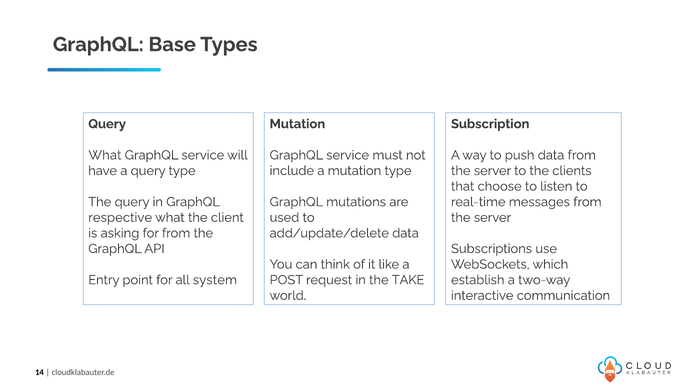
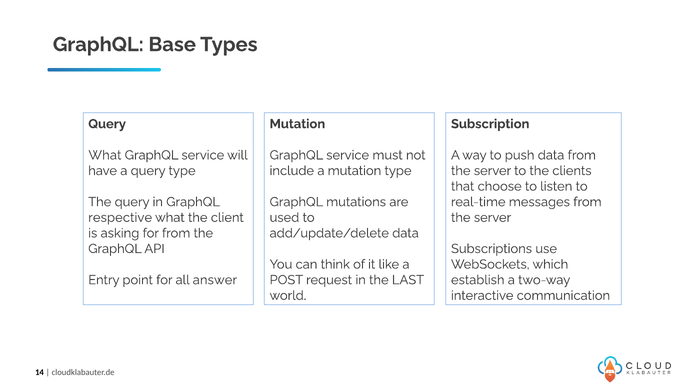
system: system -> answer (215, 280)
TAKE: TAKE -> LAST (408, 280)
